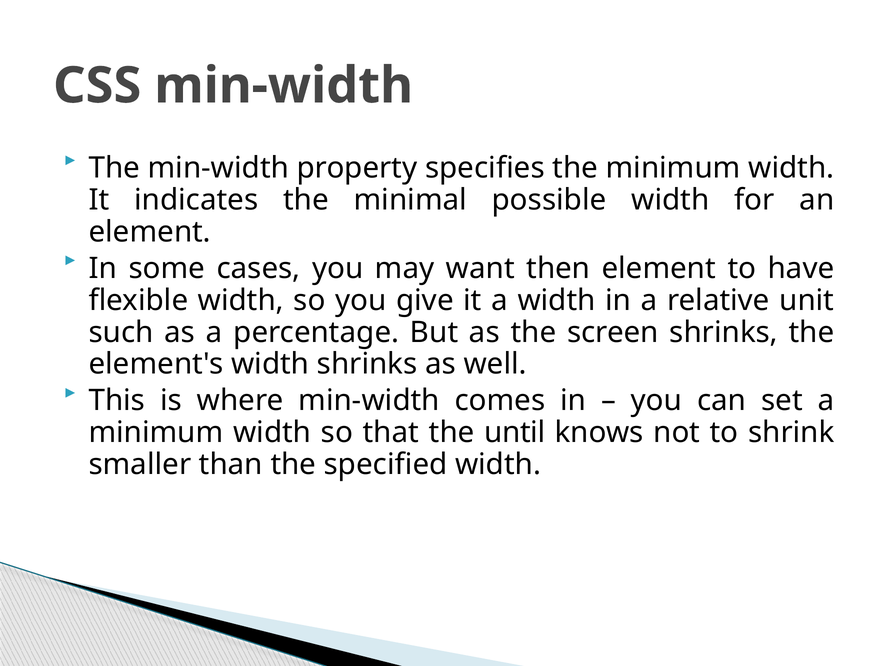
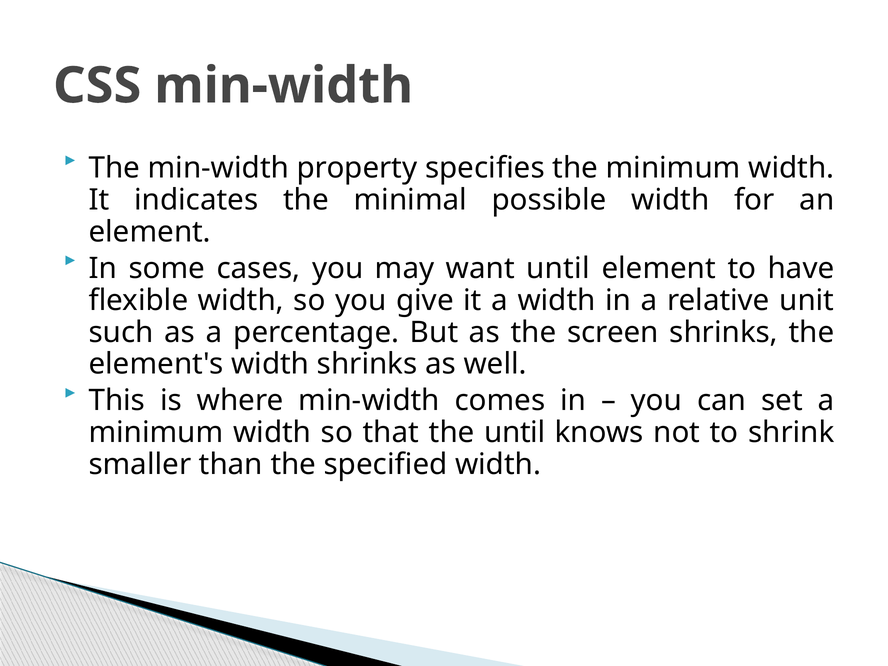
want then: then -> until (558, 268)
